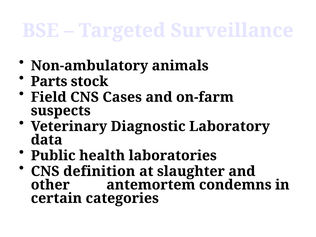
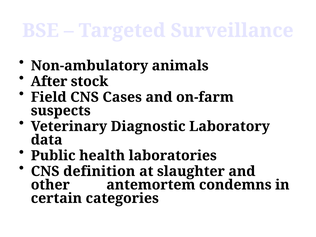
Parts: Parts -> After (49, 81)
